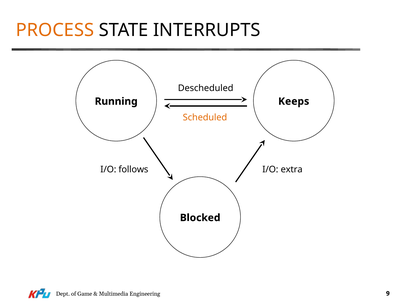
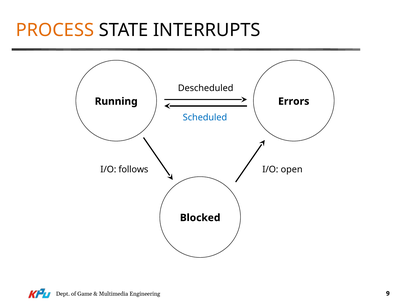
Keeps: Keeps -> Errors (294, 101)
Scheduled colour: orange -> blue (205, 117)
extra: extra -> open (292, 169)
